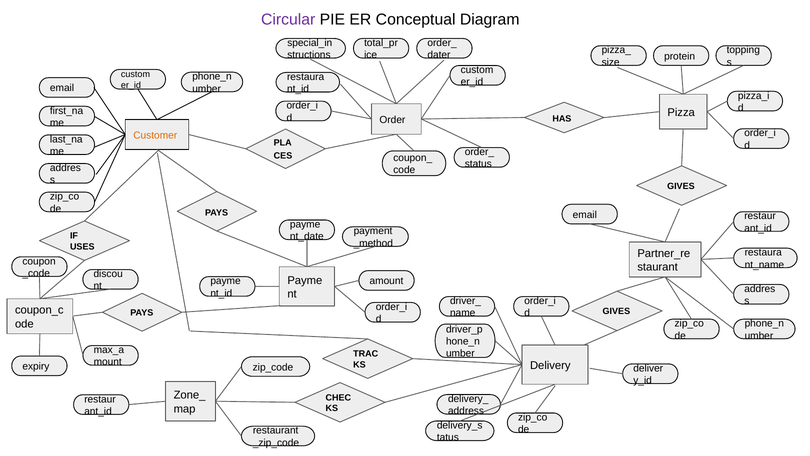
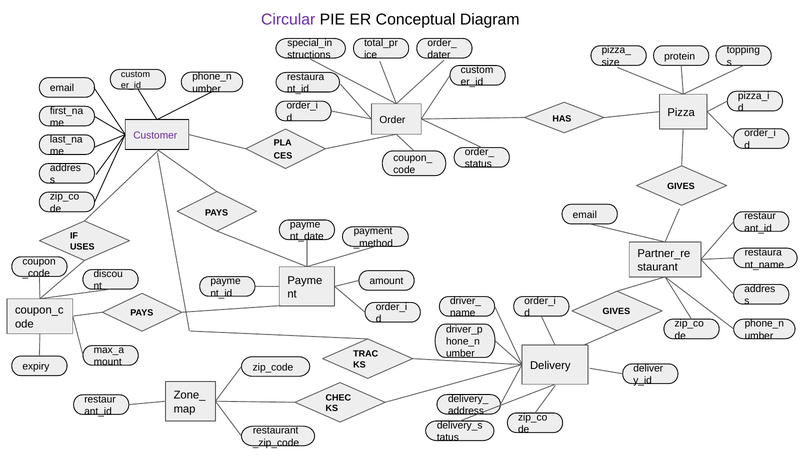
Customer colour: orange -> purple (155, 135)
